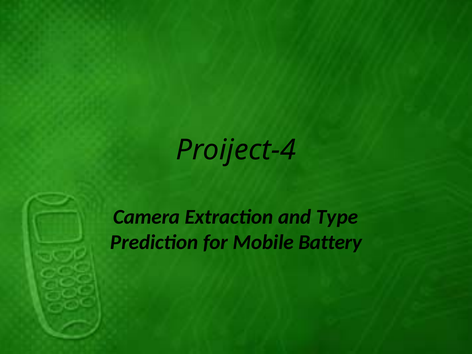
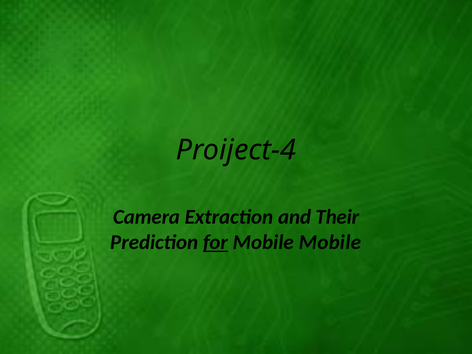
Type: Type -> Their (337, 217)
for underline: none -> present (216, 242)
Mobile Battery: Battery -> Mobile (330, 242)
